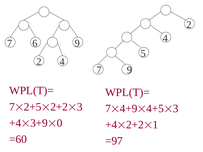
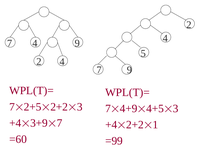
7 6: 6 -> 4 (35, 43)
0: 0 -> 7 (60, 123)
=97: =97 -> =99 (114, 141)
